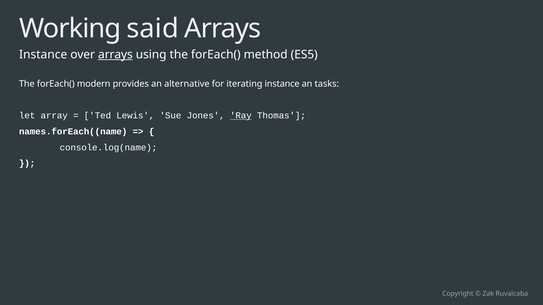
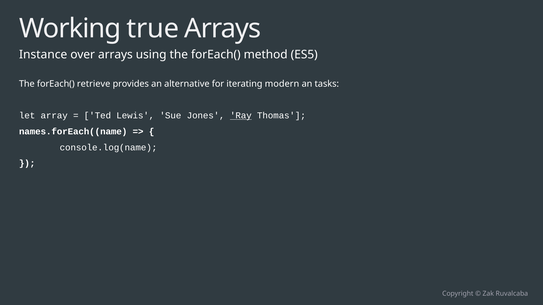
said: said -> true (153, 29)
arrays underline: present -> none (115, 55)
modern: modern -> retrieve (94, 84)
iterating instance: instance -> modern (282, 84)
